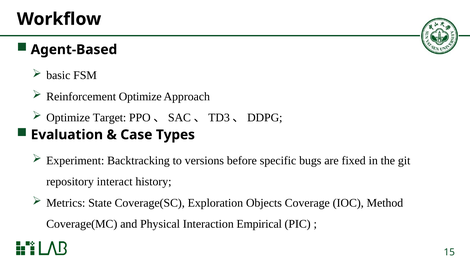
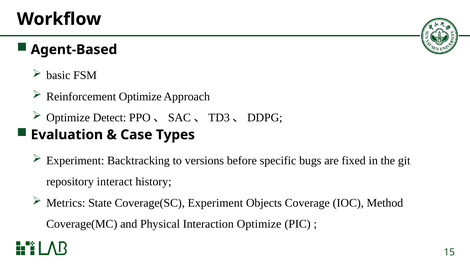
Target: Target -> Detect (110, 118)
Coverage(SC Exploration: Exploration -> Experiment (215, 203)
Interaction Empirical: Empirical -> Optimize (259, 224)
